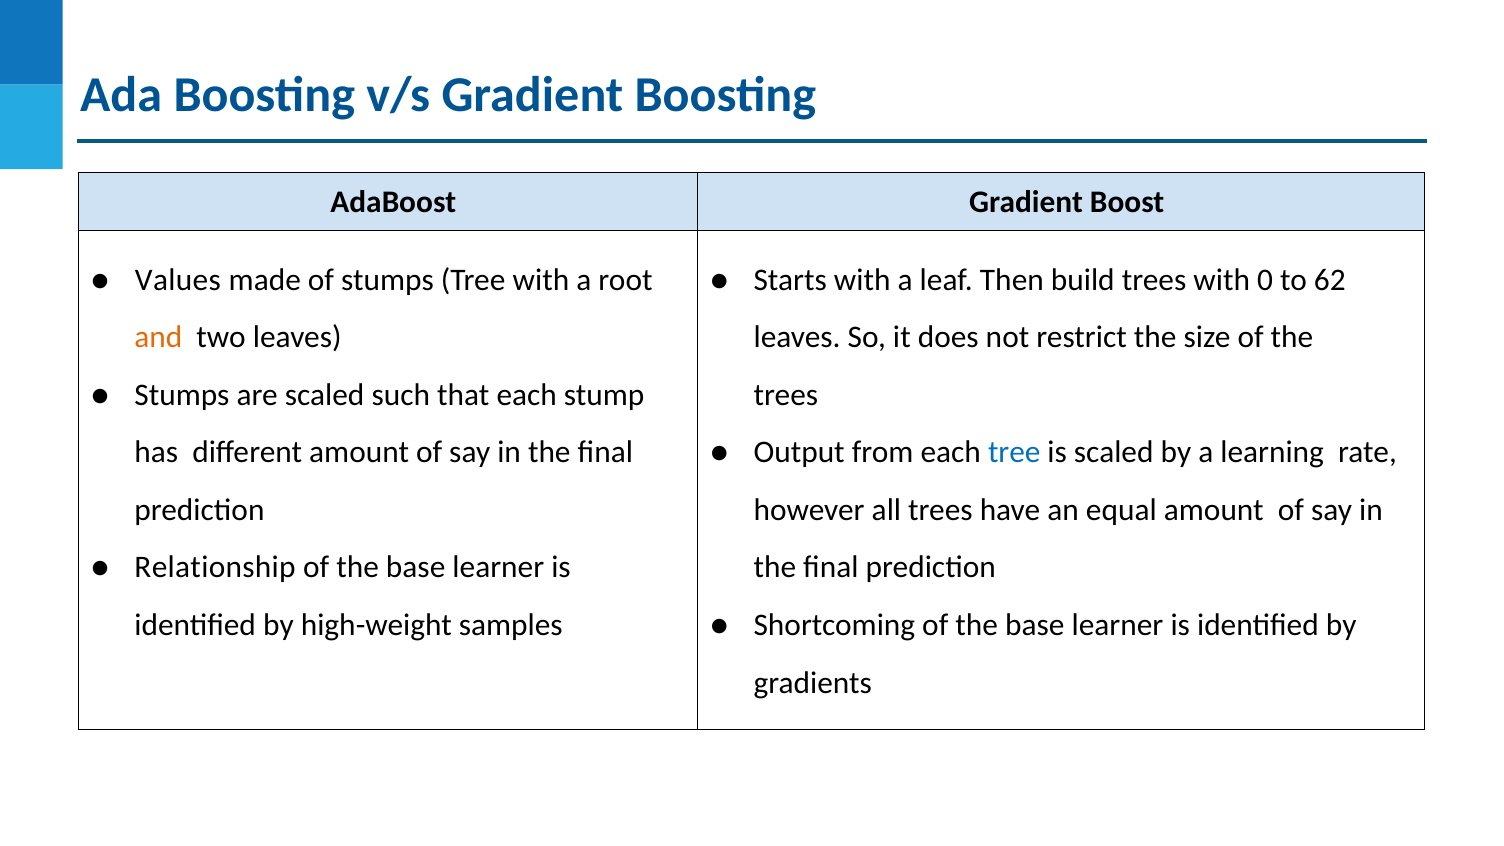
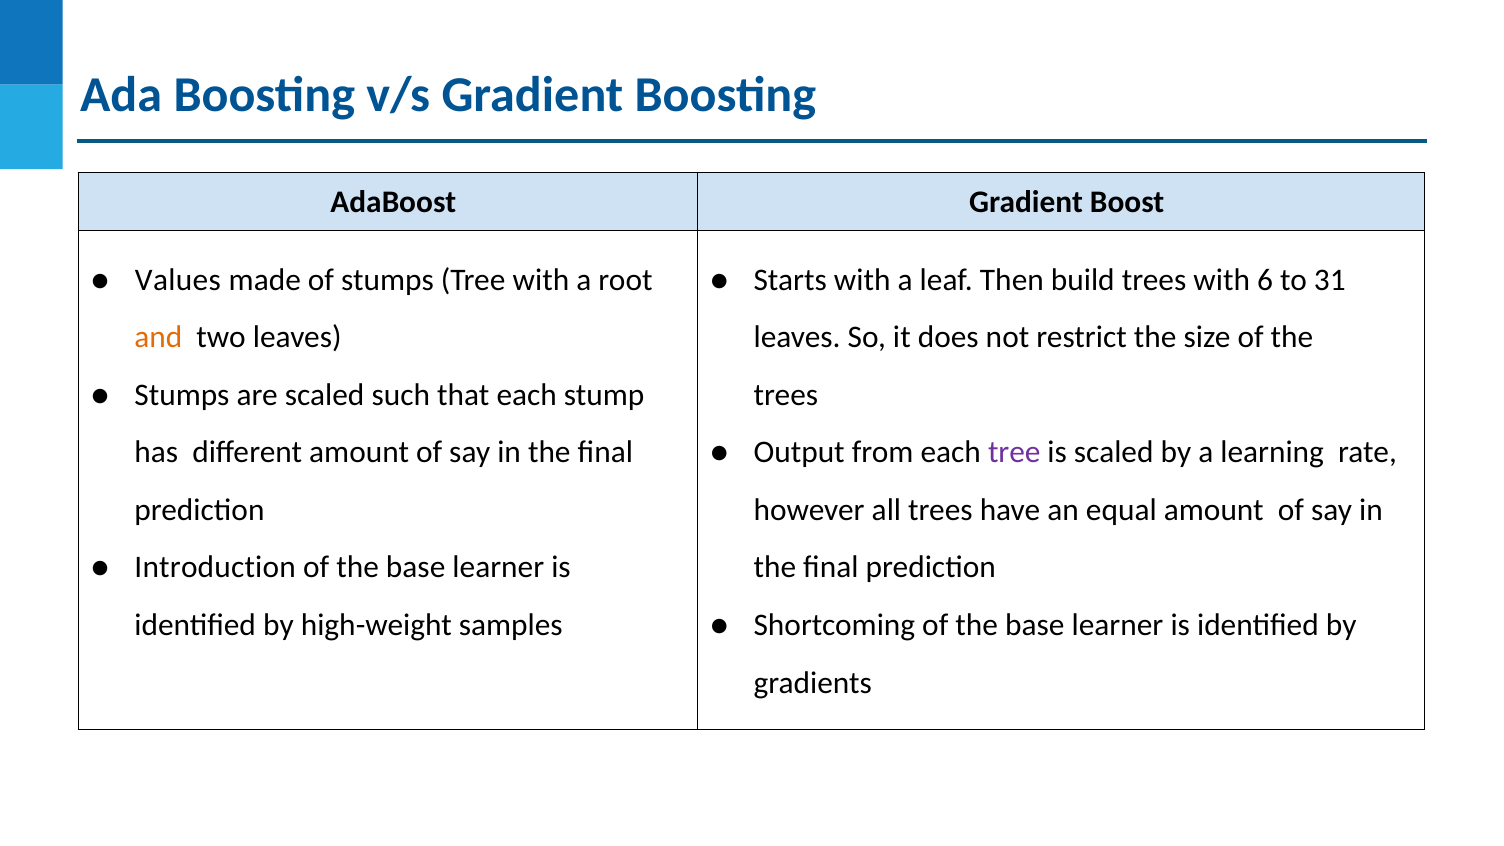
0: 0 -> 6 (1265, 280)
62: 62 -> 31 (1330, 280)
tree colour: blue -> purple (1014, 452)
Relationship: Relationship -> Introduction (215, 568)
